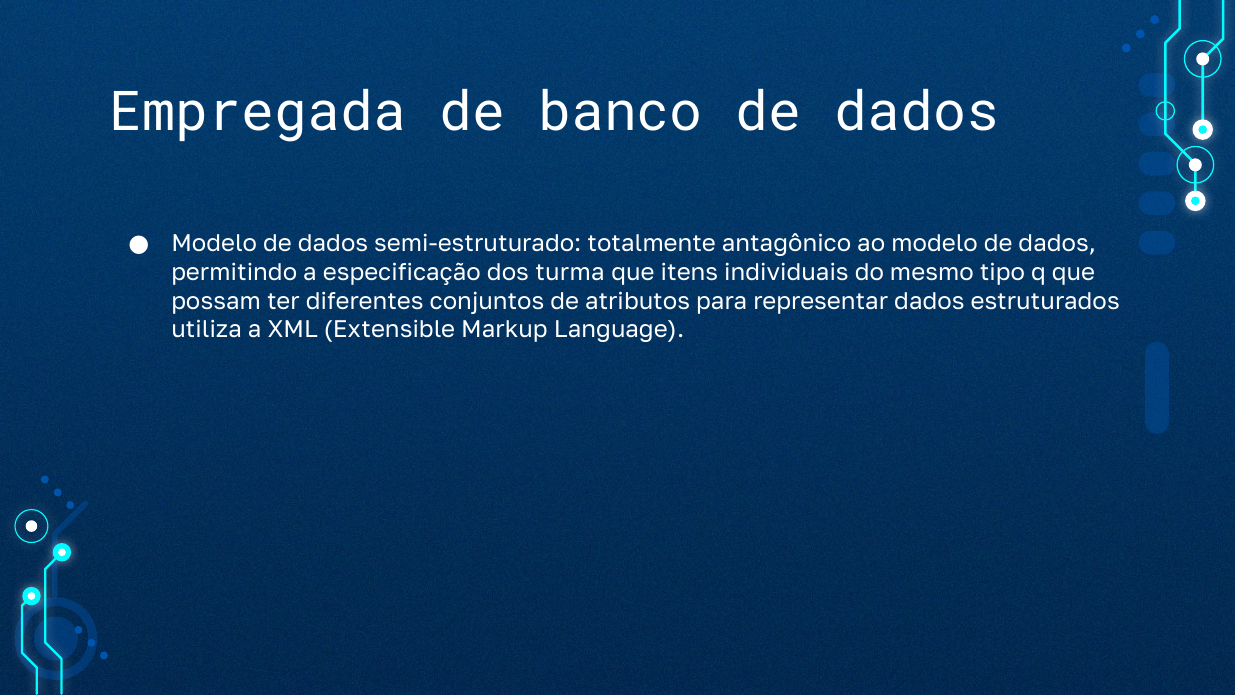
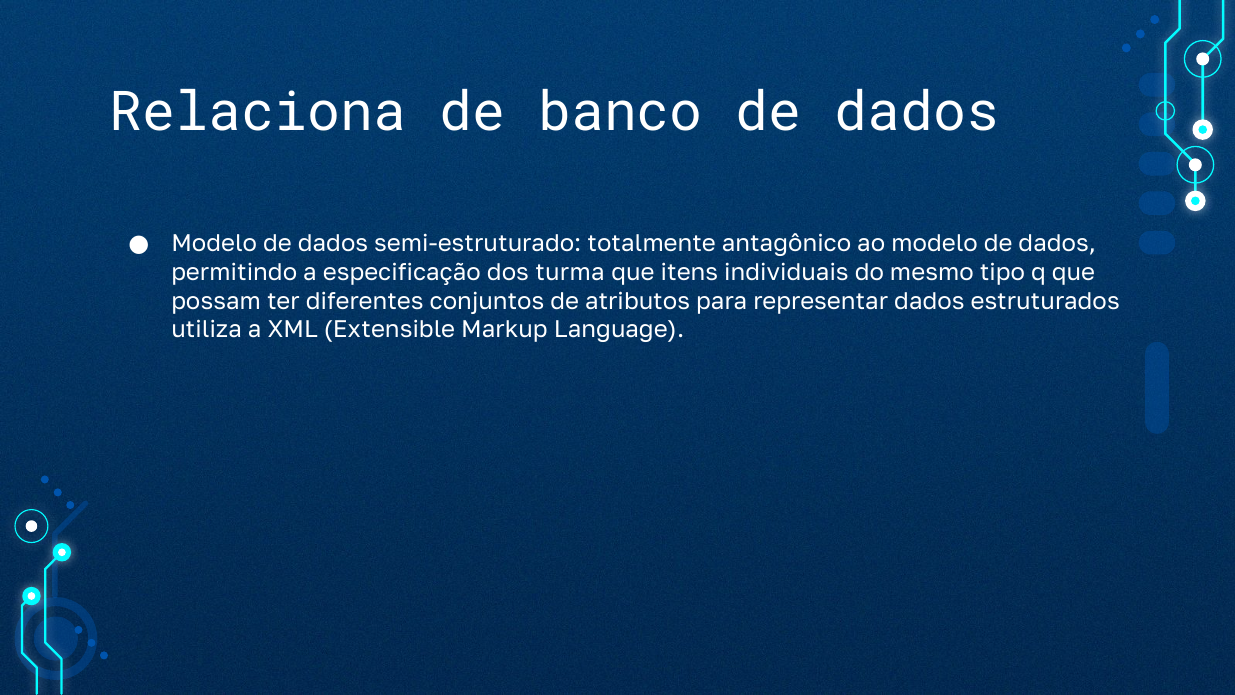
Empregada: Empregada -> Relaciona (258, 112)
